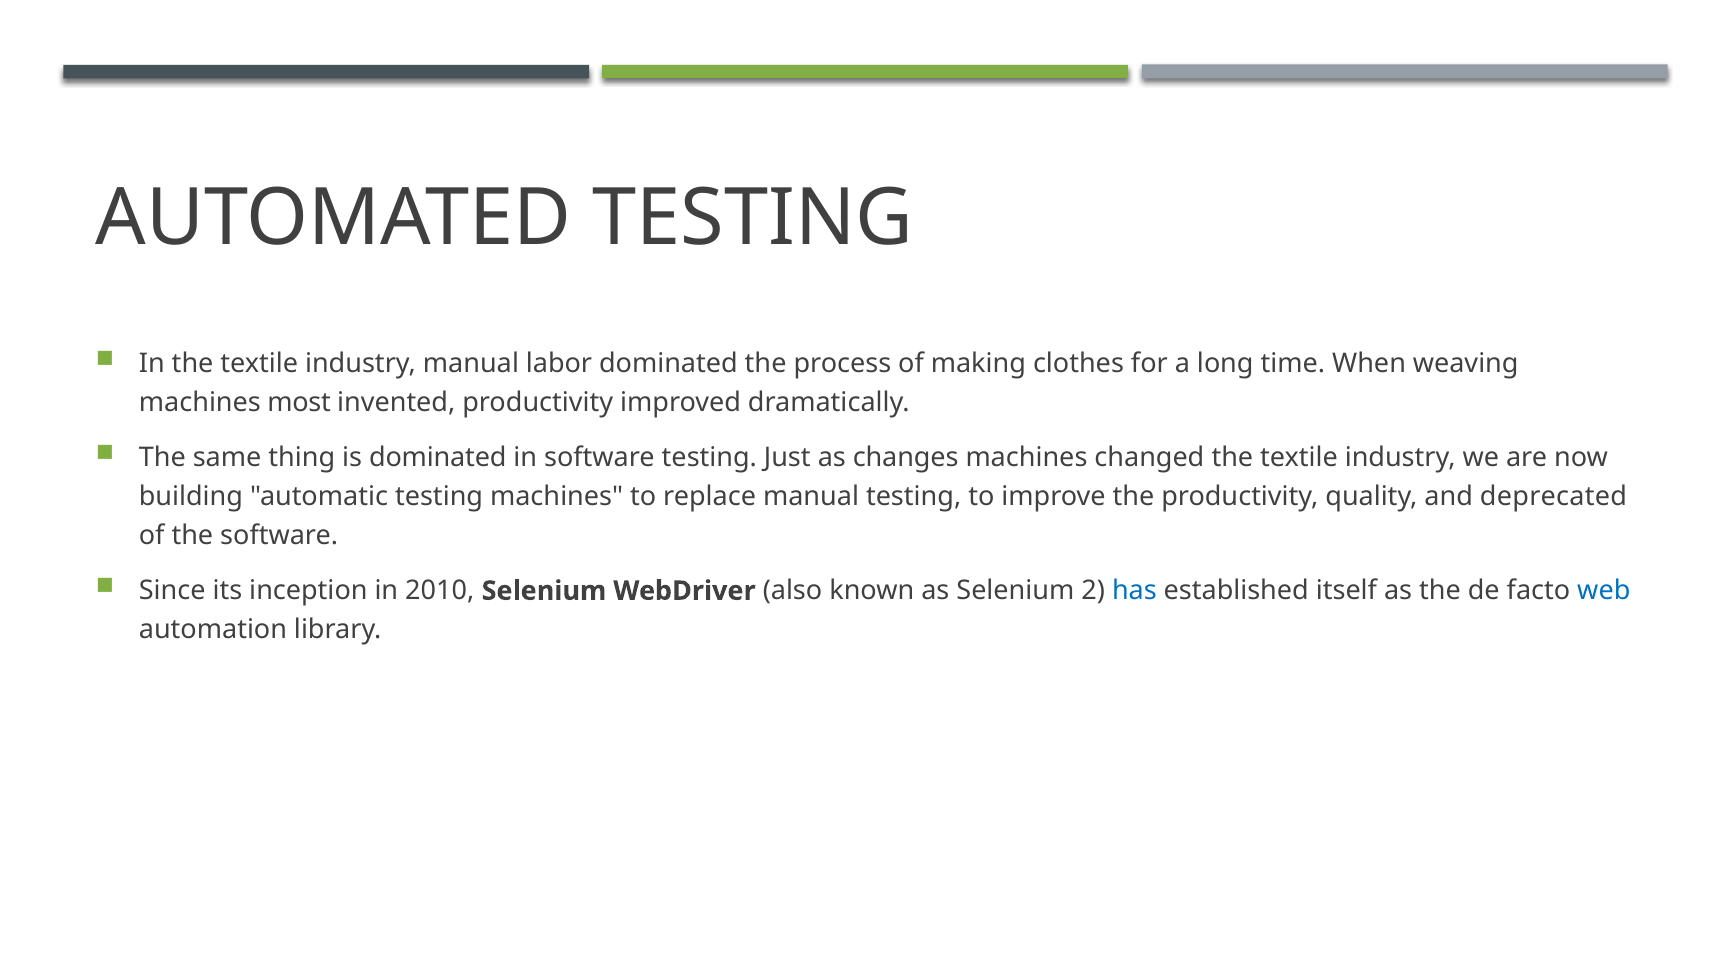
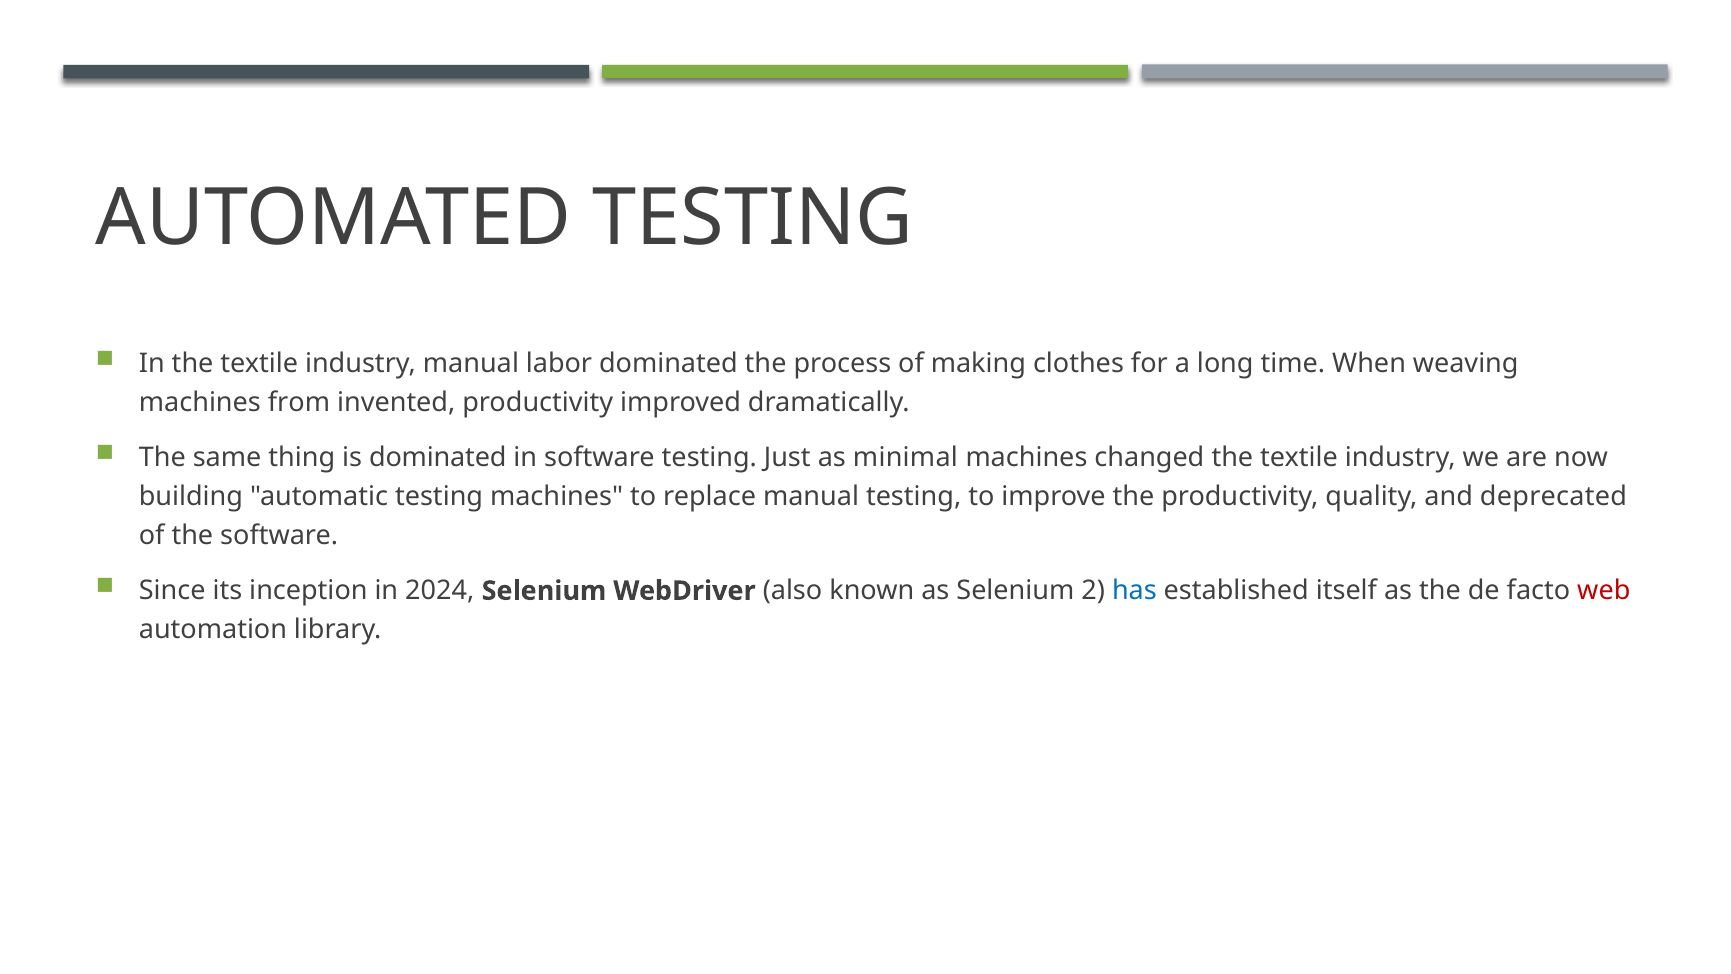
most: most -> from (299, 402)
changes: changes -> minimal (905, 458)
2010: 2010 -> 2024 (440, 591)
web colour: blue -> red (1604, 591)
